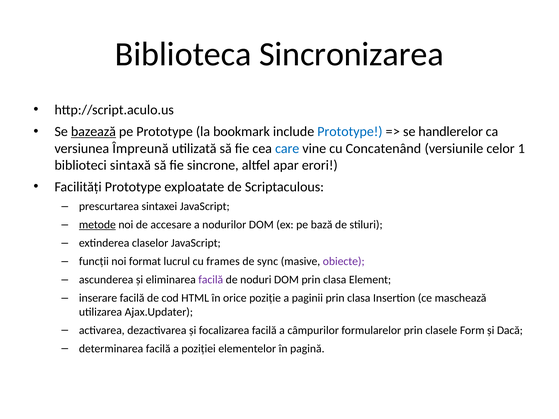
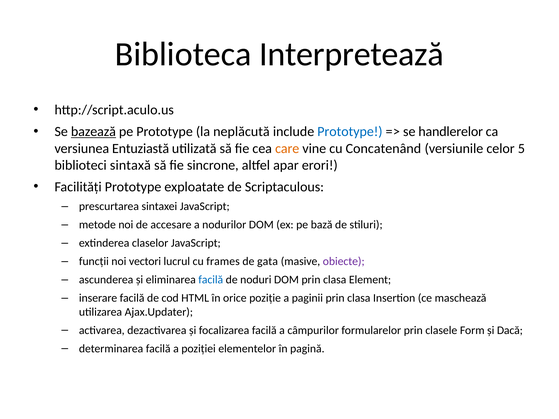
Sincronizarea: Sincronizarea -> Interpretează (352, 54)
bookmark: bookmark -> neplăcută (241, 132)
Împreună: Împreună -> Entuziastă (141, 148)
care colour: blue -> orange (287, 148)
1: 1 -> 5 (521, 148)
metode underline: present -> none (97, 225)
format: format -> vectori (145, 262)
sync: sync -> gata (268, 262)
facilă colour: purple -> blue (211, 280)
